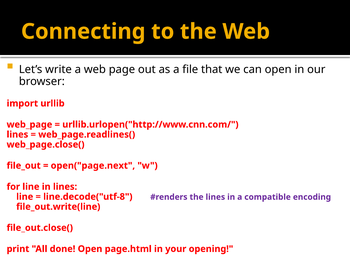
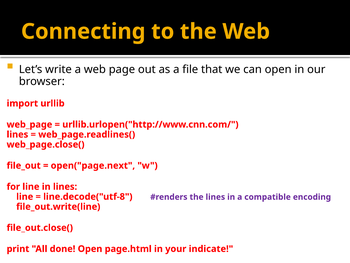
opening: opening -> indicate (211, 248)
